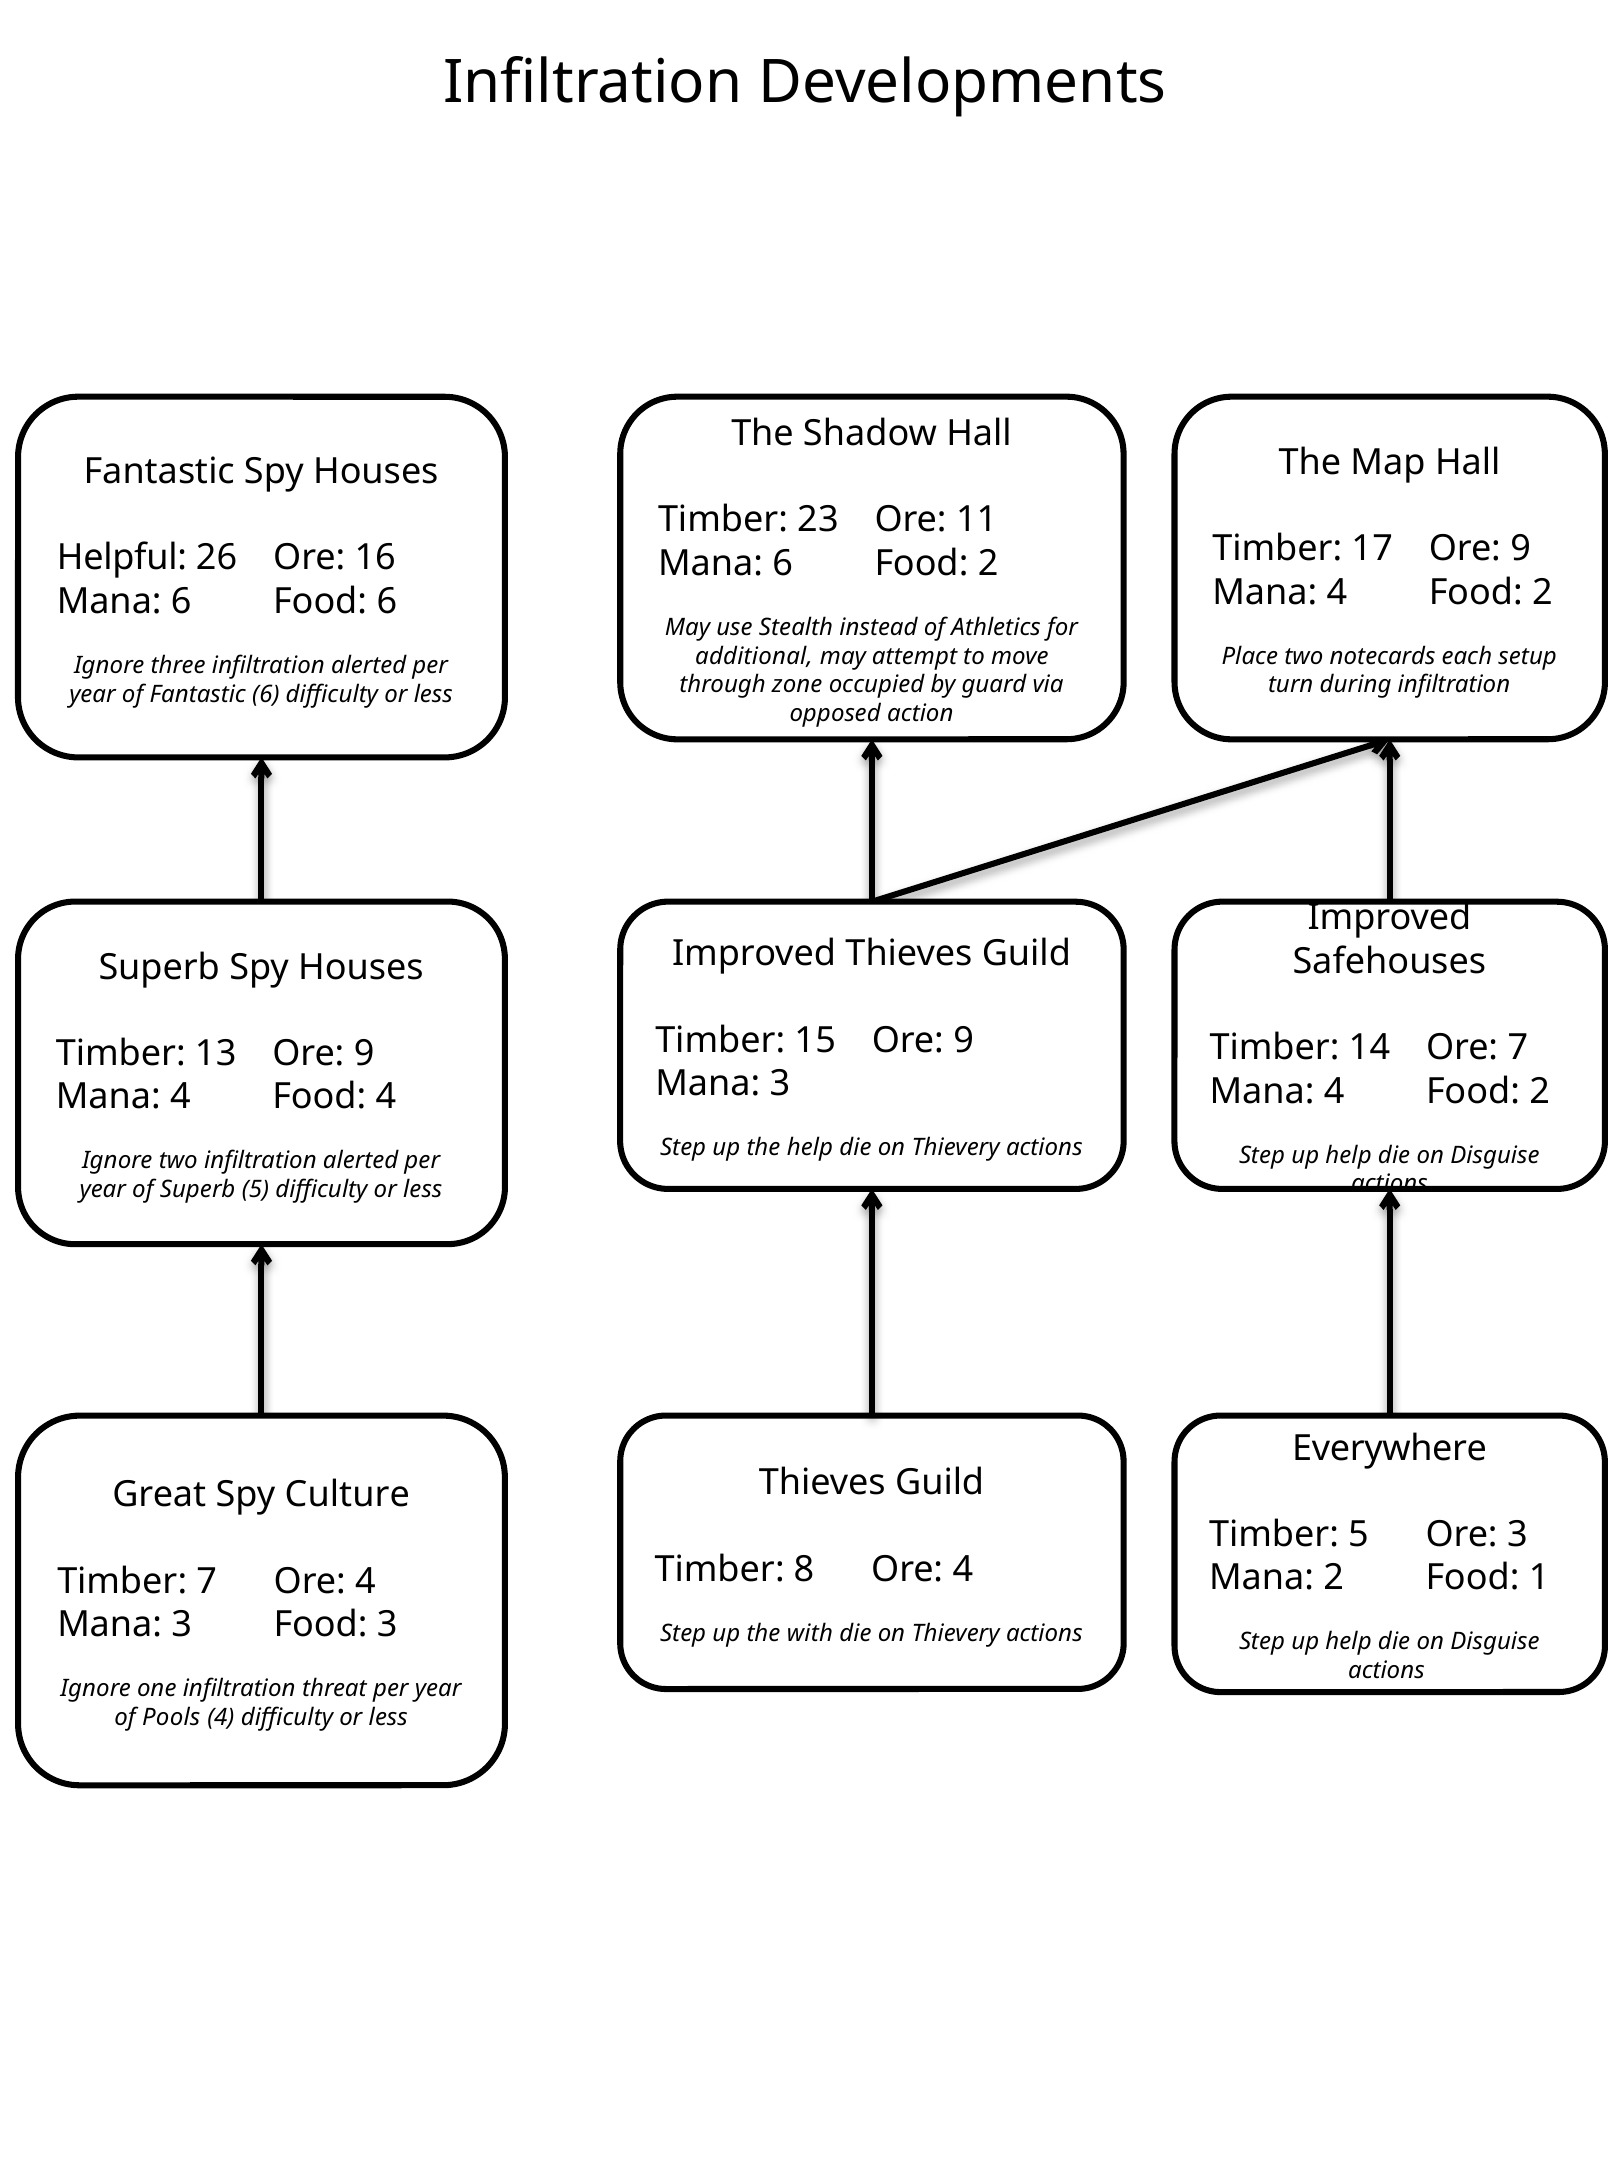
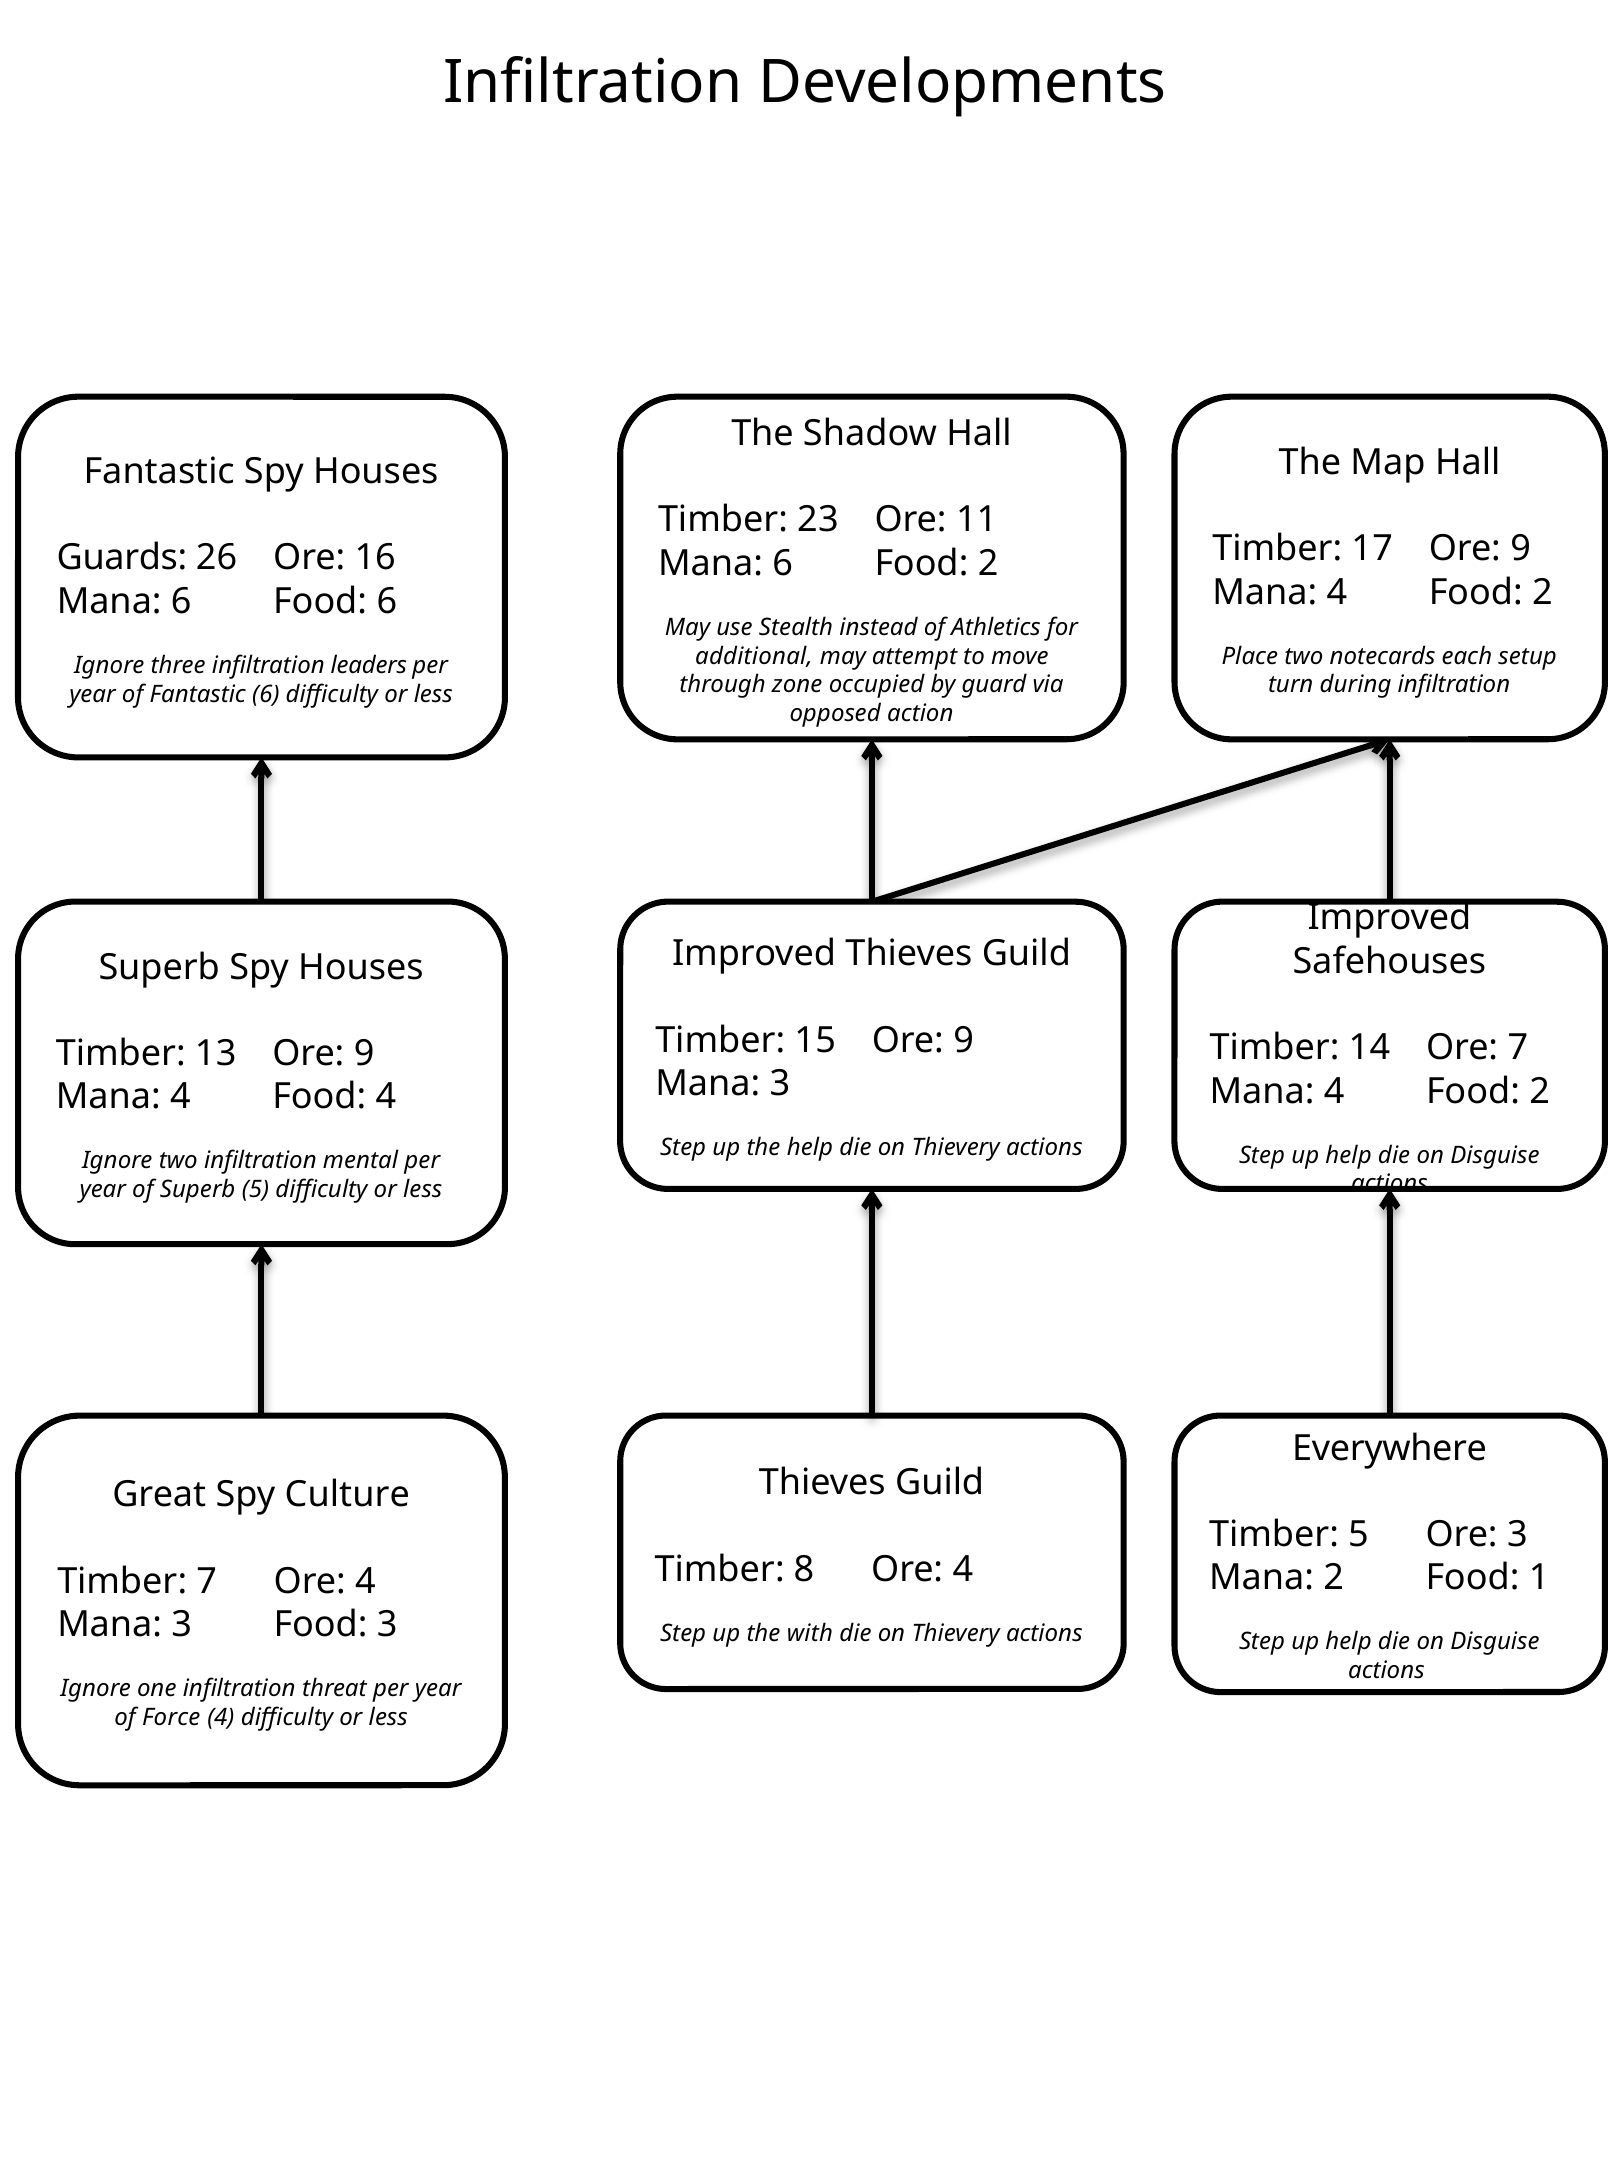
Helpful: Helpful -> Guards (122, 558)
three infiltration alerted: alerted -> leaders (369, 665)
two infiltration alerted: alerted -> mental (361, 1161)
Pools: Pools -> Force (171, 1717)
